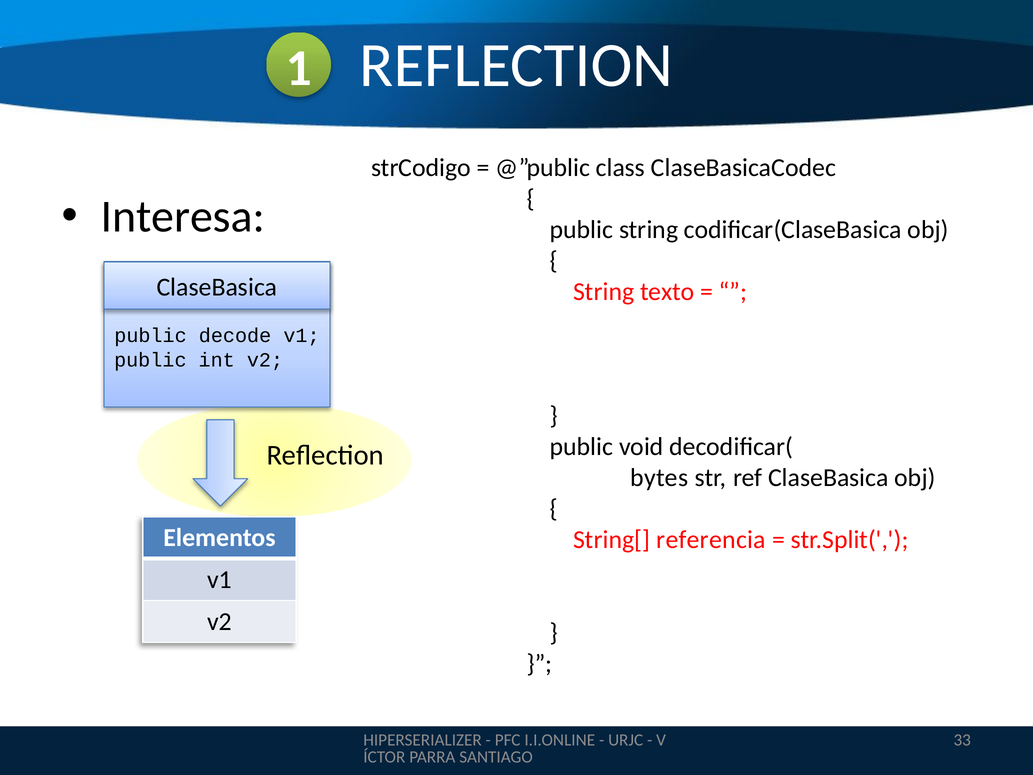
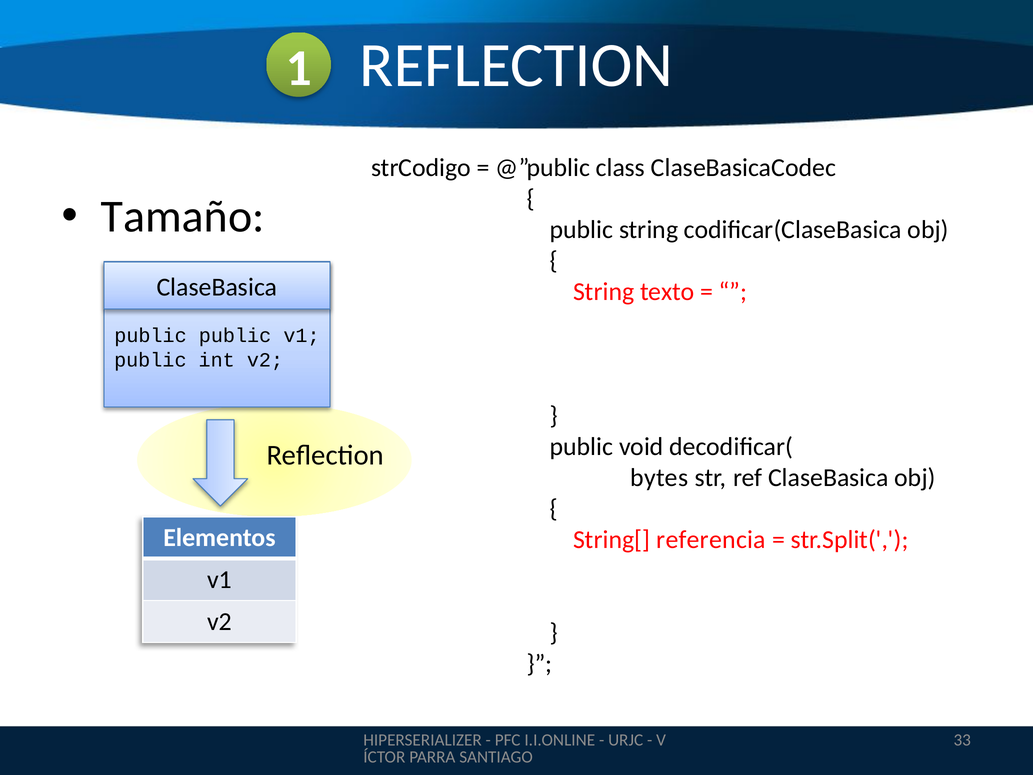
Interesa: Interesa -> Tamaño (183, 217)
public decode: decode -> public (235, 336)
